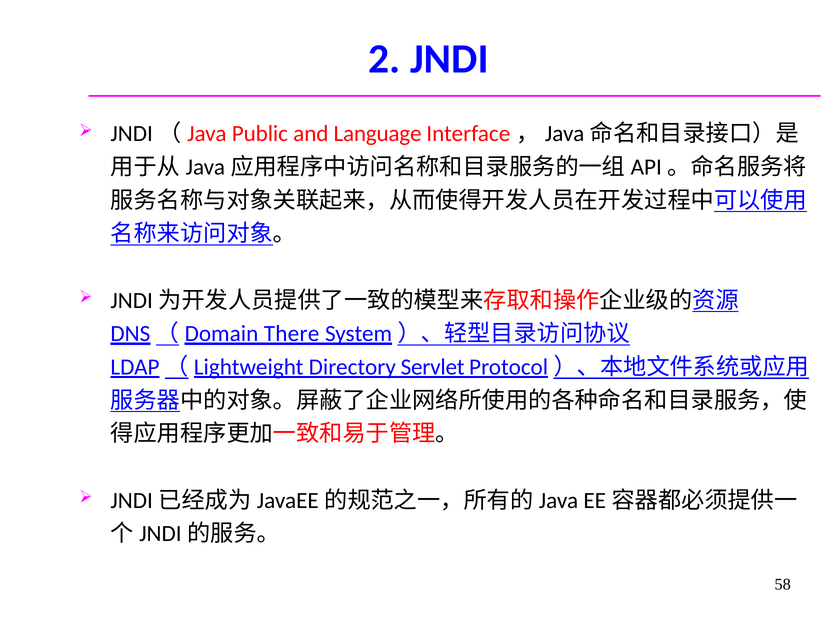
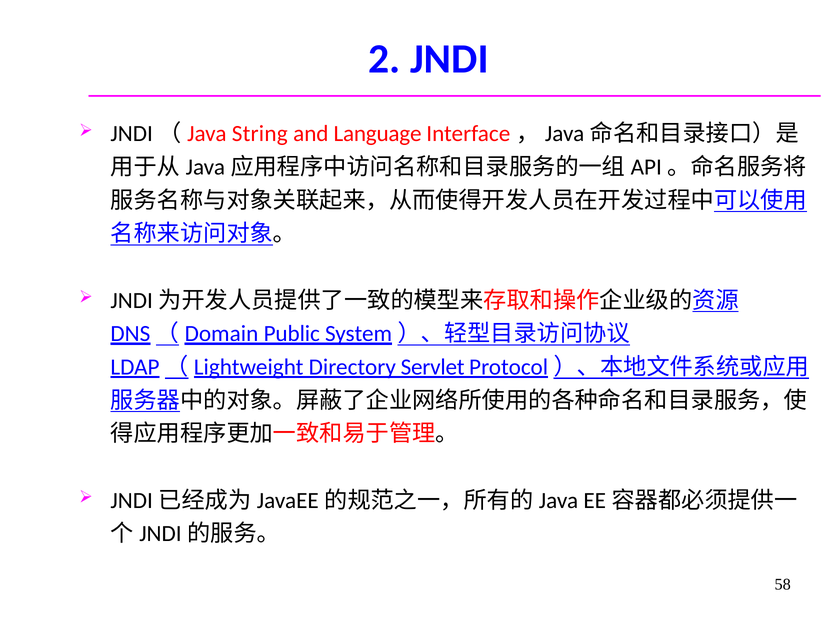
Public: Public -> String (260, 134)
There: There -> Public (292, 334)
